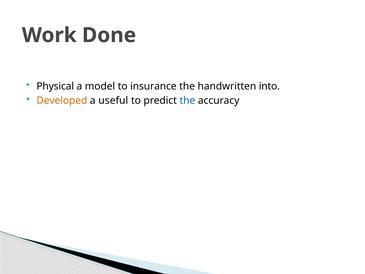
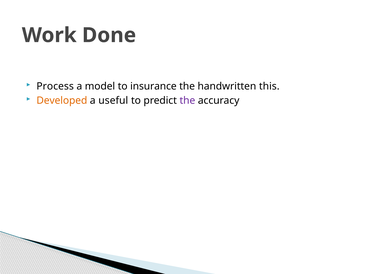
Physical: Physical -> Process (55, 86)
into: into -> this (269, 86)
the colour: blue -> purple (187, 100)
